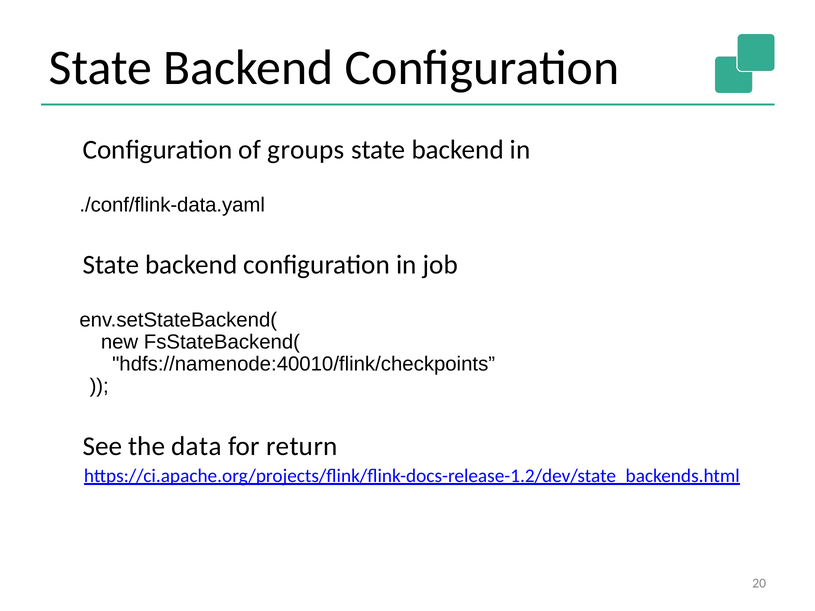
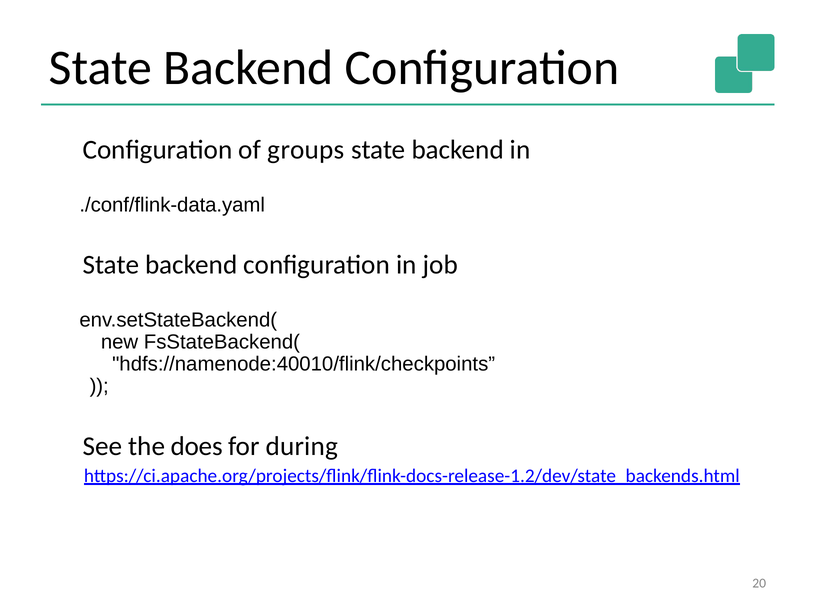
data: data -> does (197, 447)
return: return -> during (302, 447)
